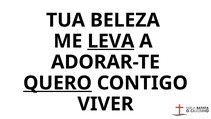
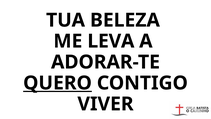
LEVA underline: present -> none (111, 41)
